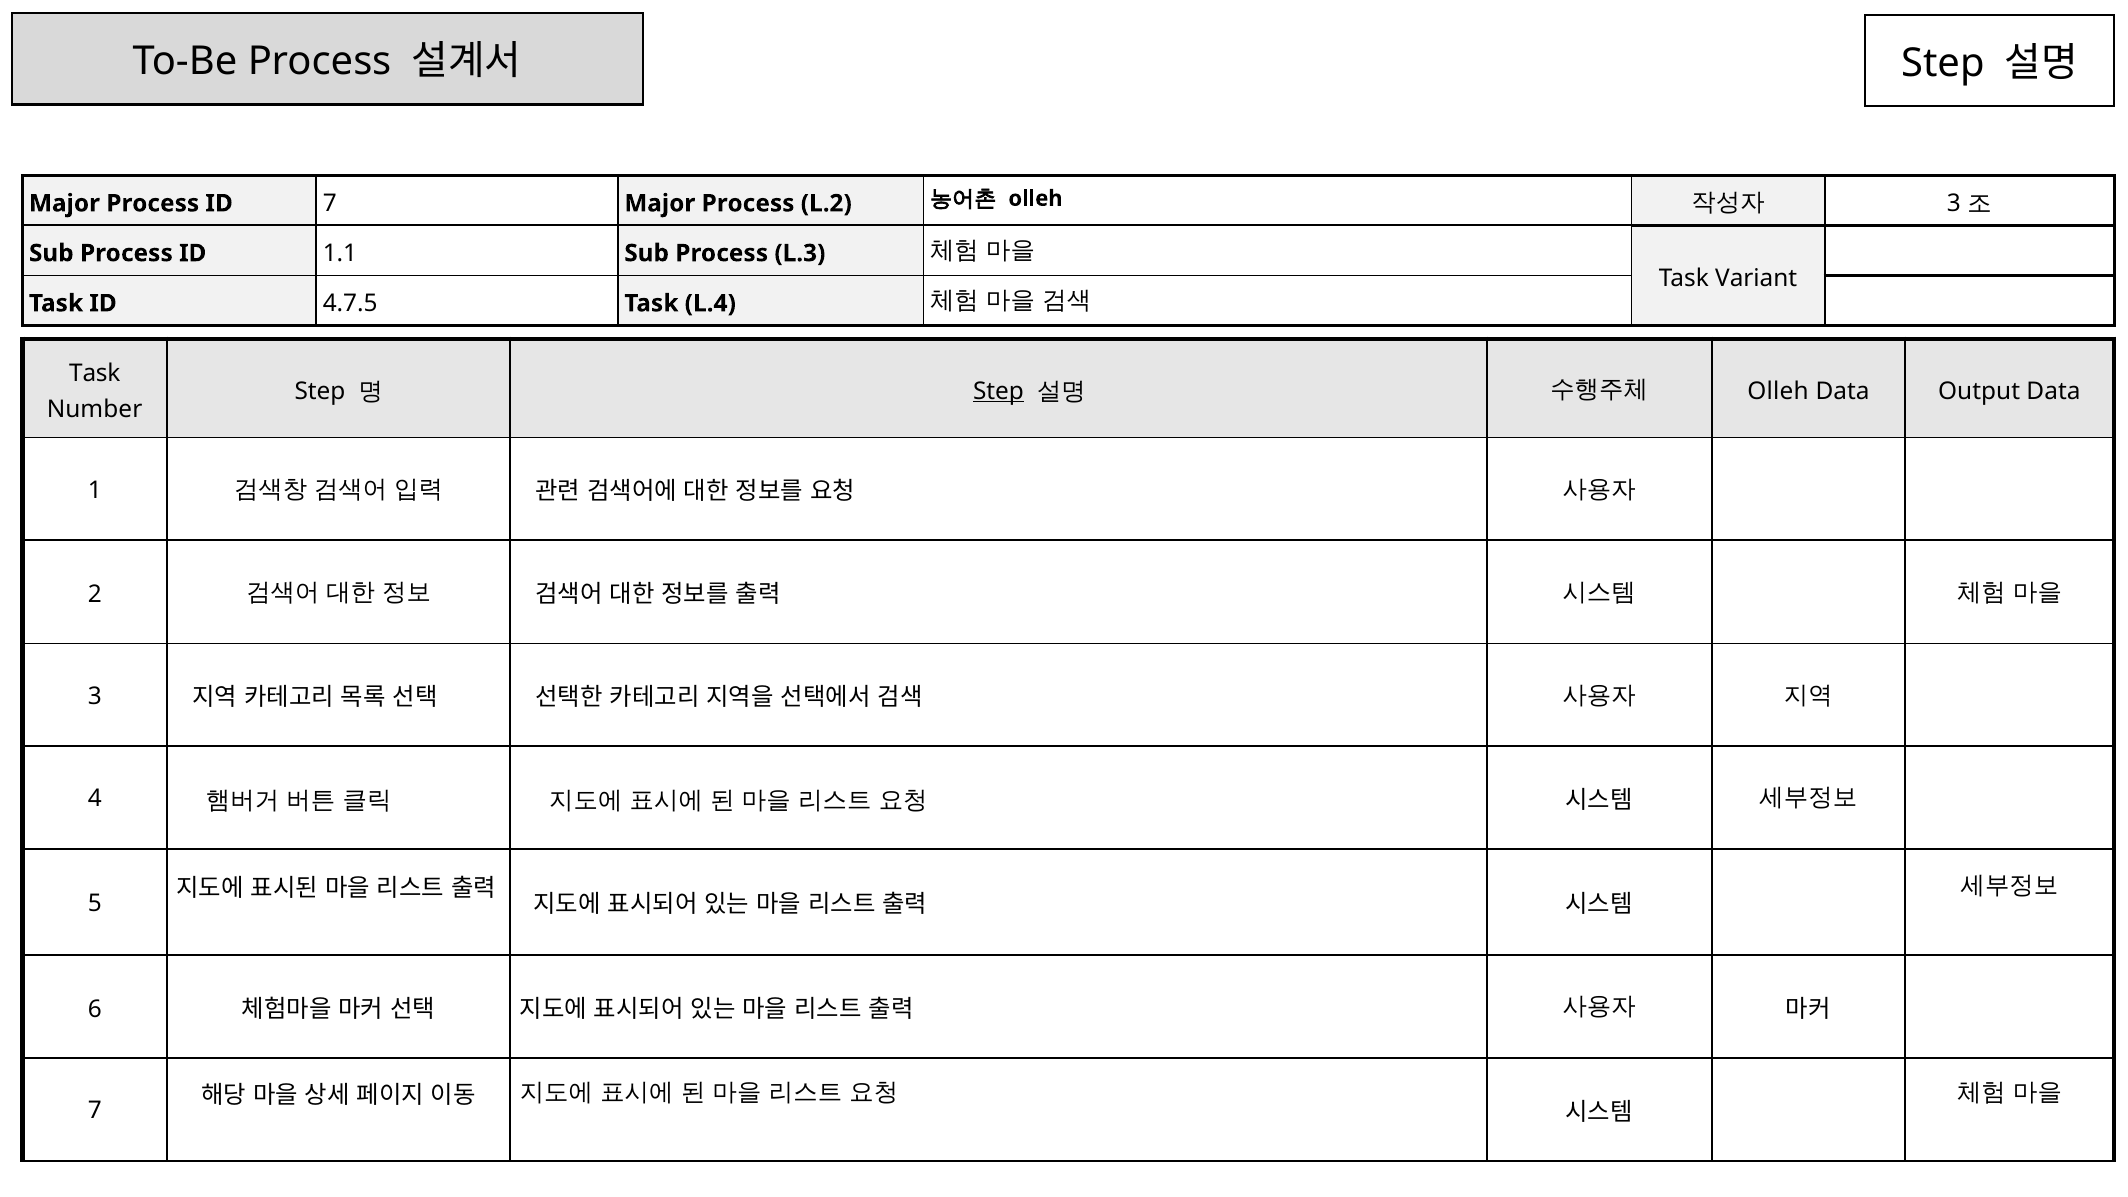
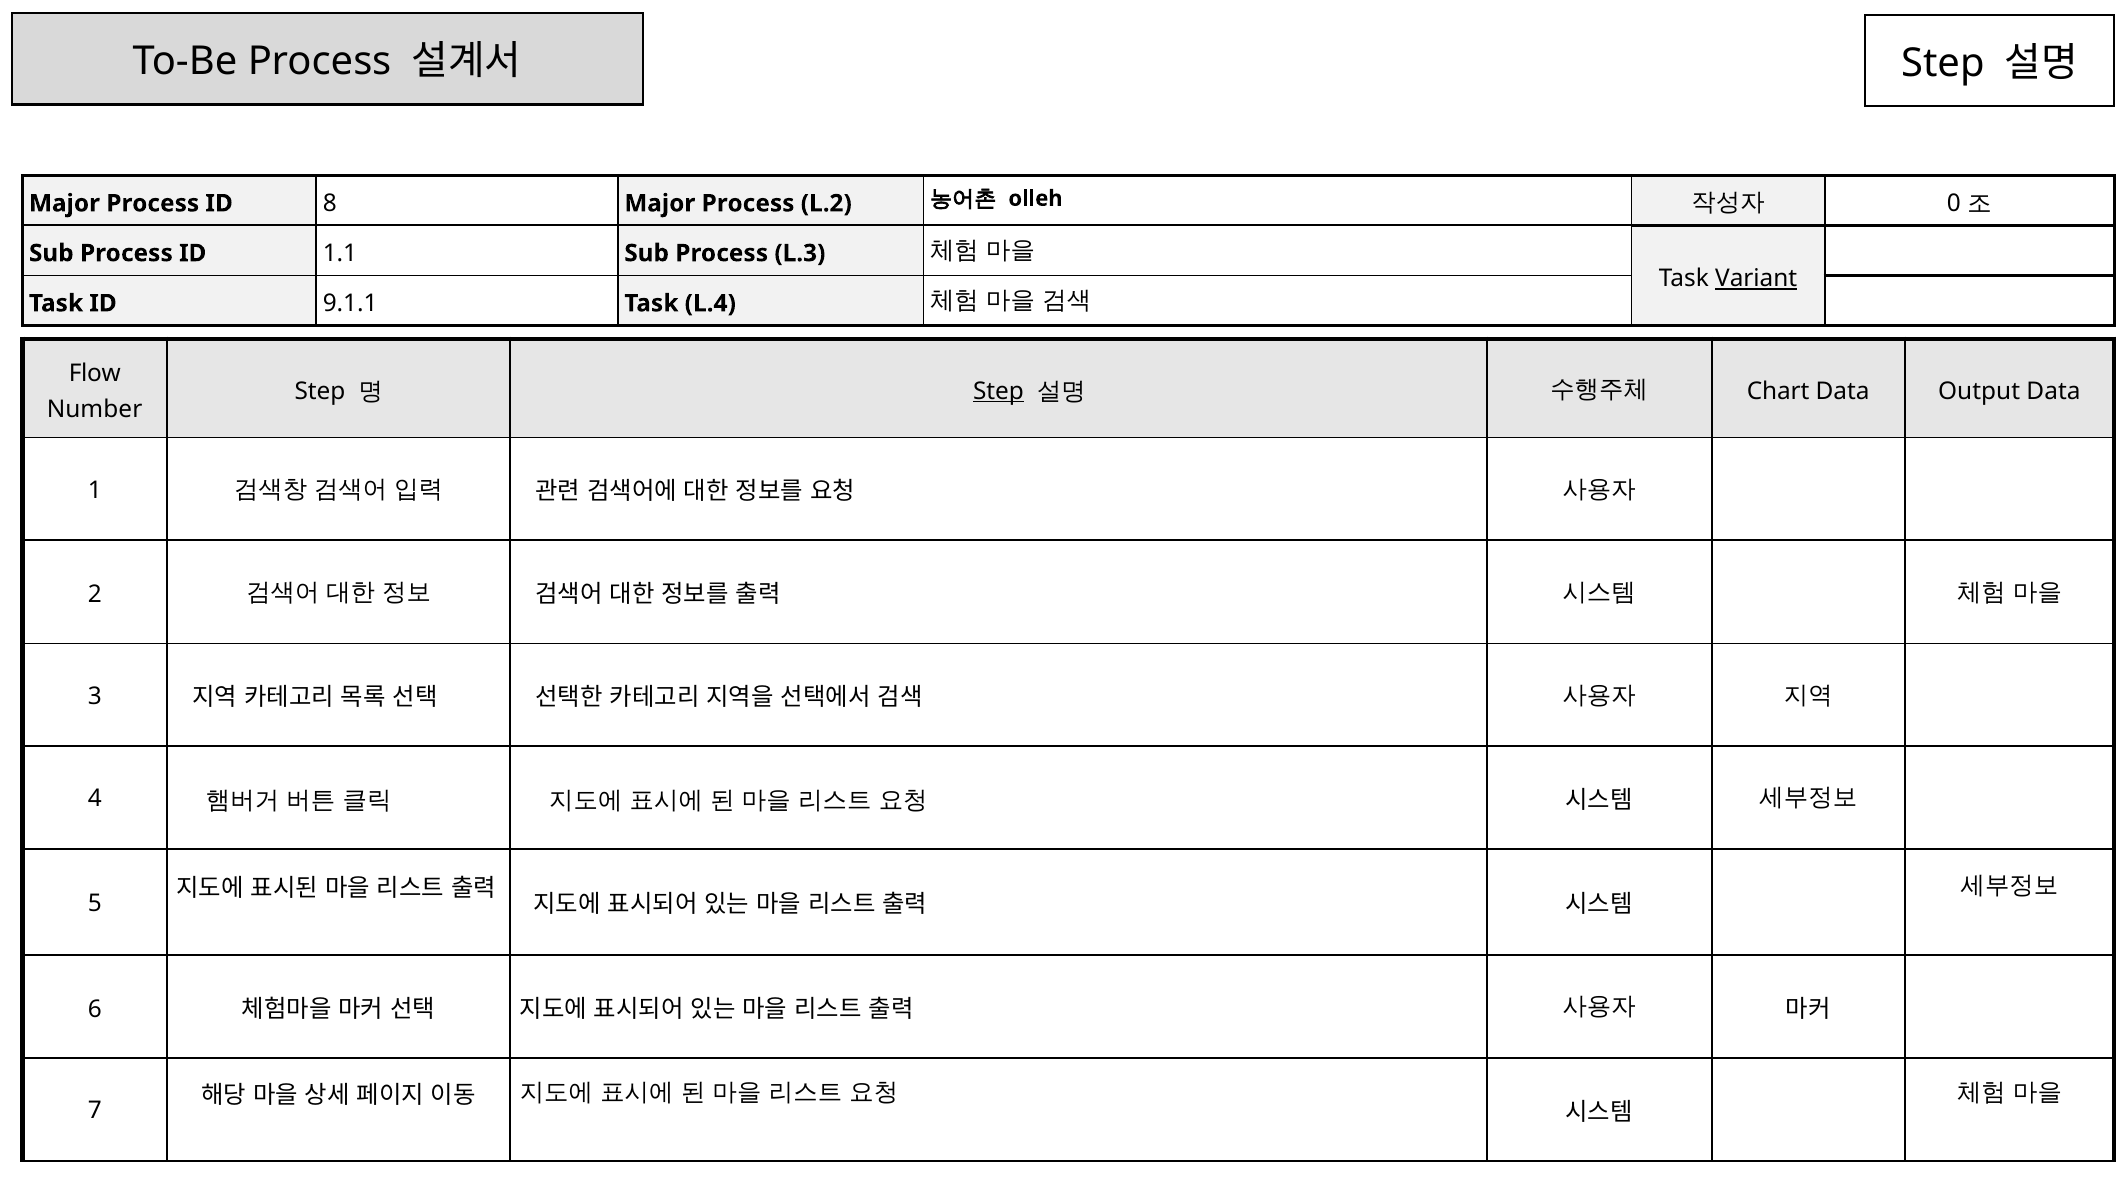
ID 7: 7 -> 8 (330, 203)
3: 3 -> 0 (1954, 203)
Variant underline: none -> present (1756, 278)
4.7.5: 4.7.5 -> 9.1.1 (350, 303)
Task: Task -> Flow (95, 373)
Olleh: Olleh -> Chart (1778, 391)
